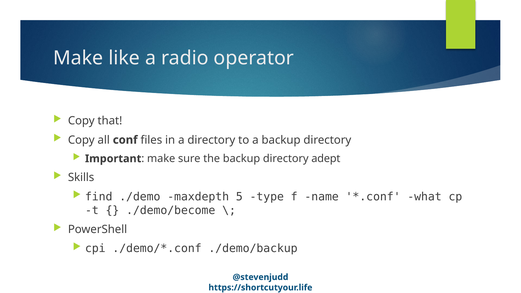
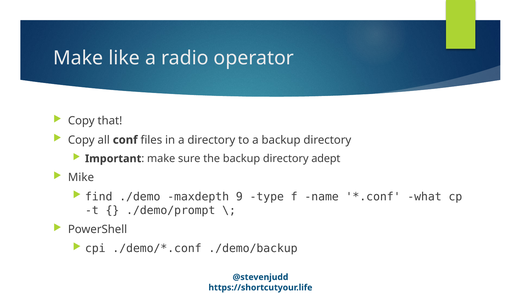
Skills: Skills -> Mike (81, 178)
5: 5 -> 9 (239, 197)
./demo/become: ./demo/become -> ./demo/prompt (171, 210)
